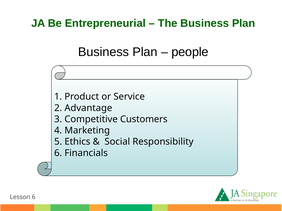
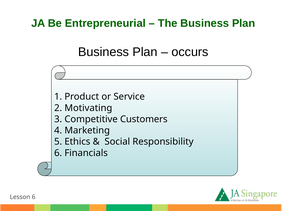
people: people -> occurs (190, 52)
Advantage: Advantage -> Motivating (88, 108)
